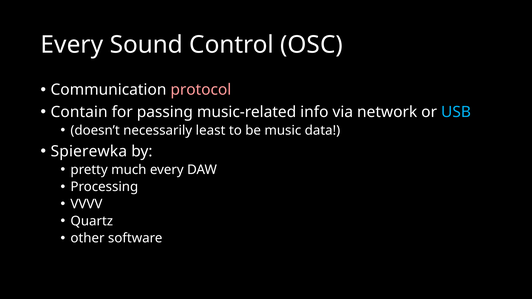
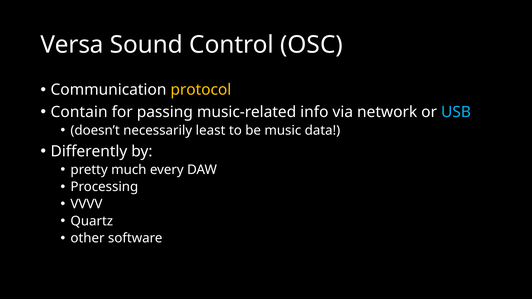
Every: Every -> Versa (72, 45)
protocol colour: pink -> yellow (201, 90)
Spierewka: Spierewka -> Differently (89, 152)
